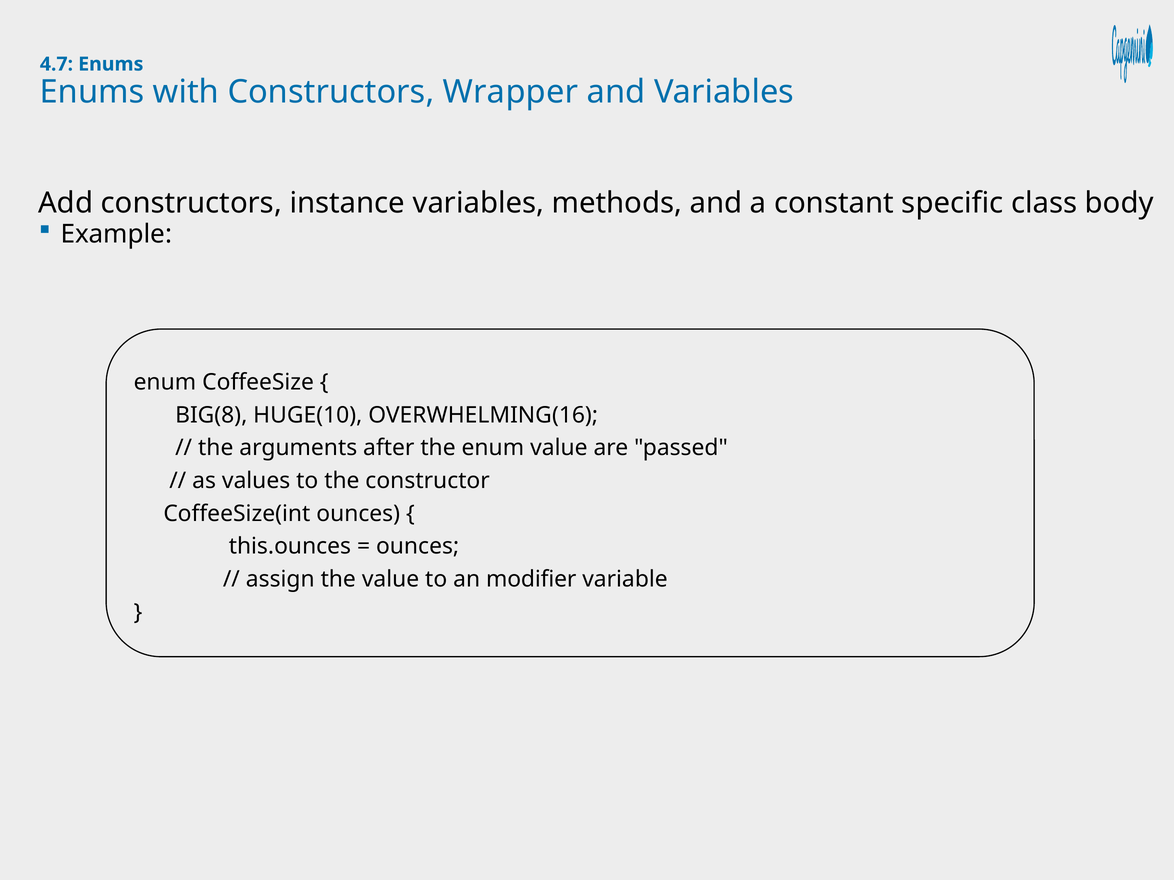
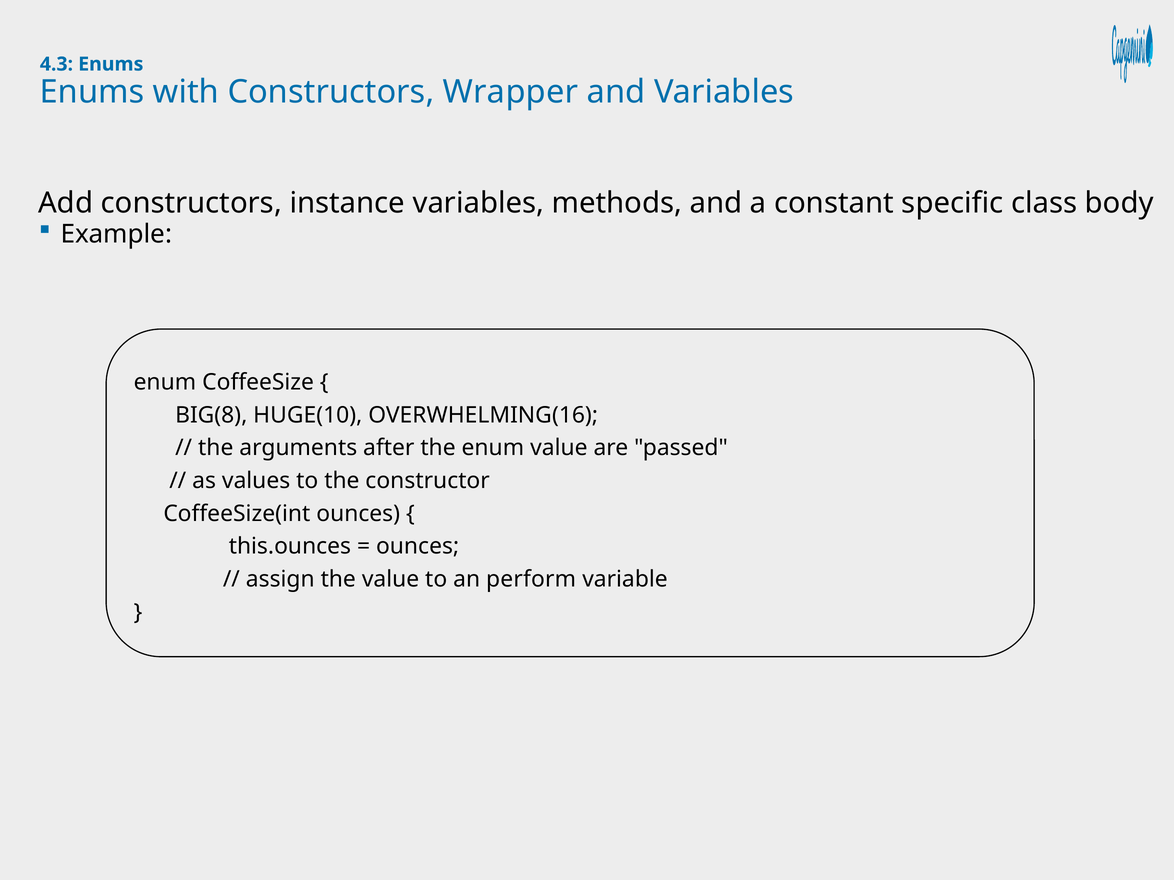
4.7: 4.7 -> 4.3 (56, 64)
modifier: modifier -> perform (531, 580)
